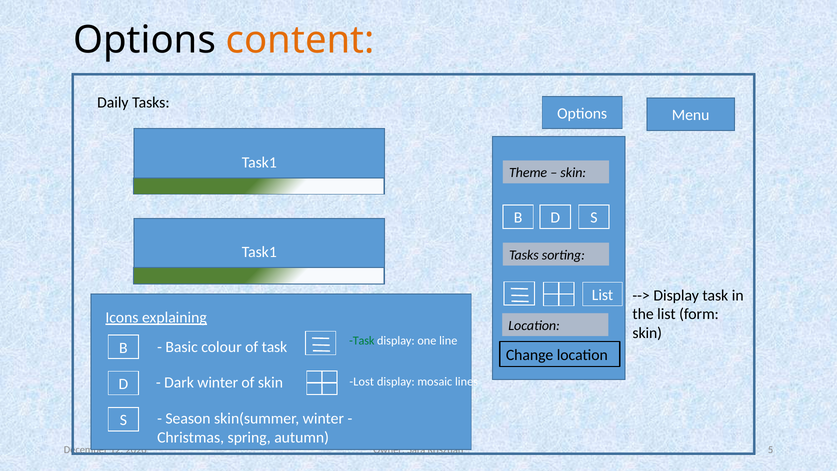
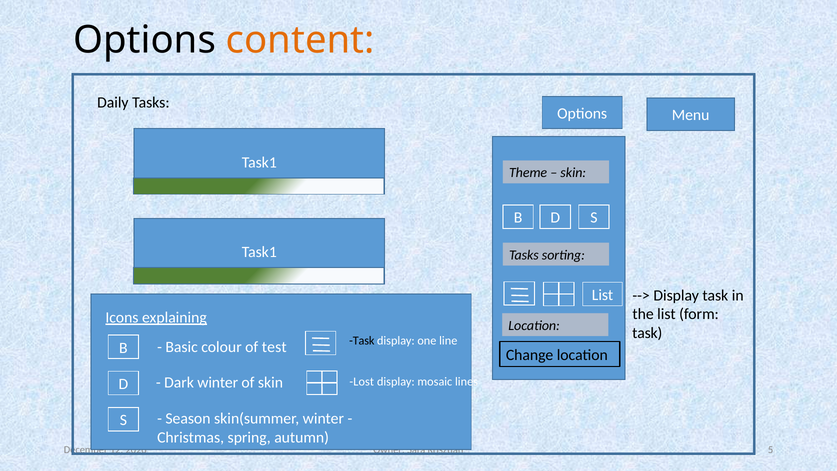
skin: skin -> task (647, 333)
Task colour: green -> black (362, 340)
of task: task -> test (274, 347)
